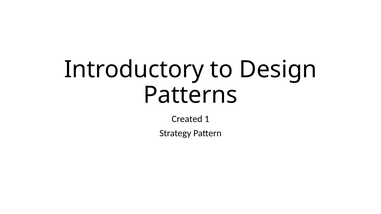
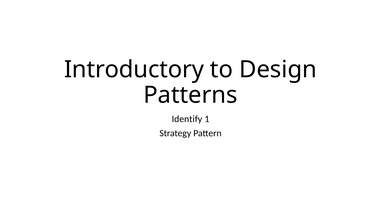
Created: Created -> Identify (187, 119)
